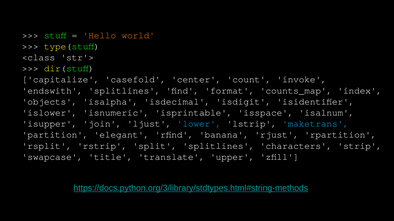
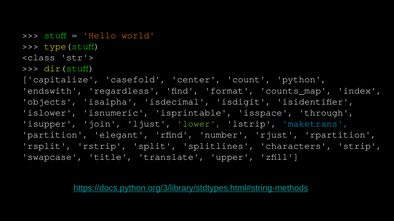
invoke: invoke -> python (302, 80)
endswith splitlines: splitlines -> regardless (124, 91)
isalnum: isalnum -> through (327, 113)
lower colour: light blue -> light green (199, 124)
banana: banana -> number (224, 135)
